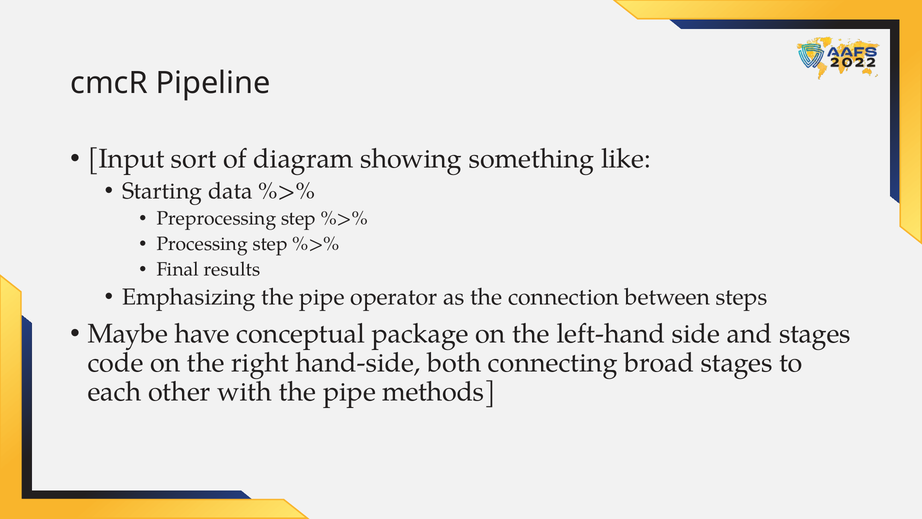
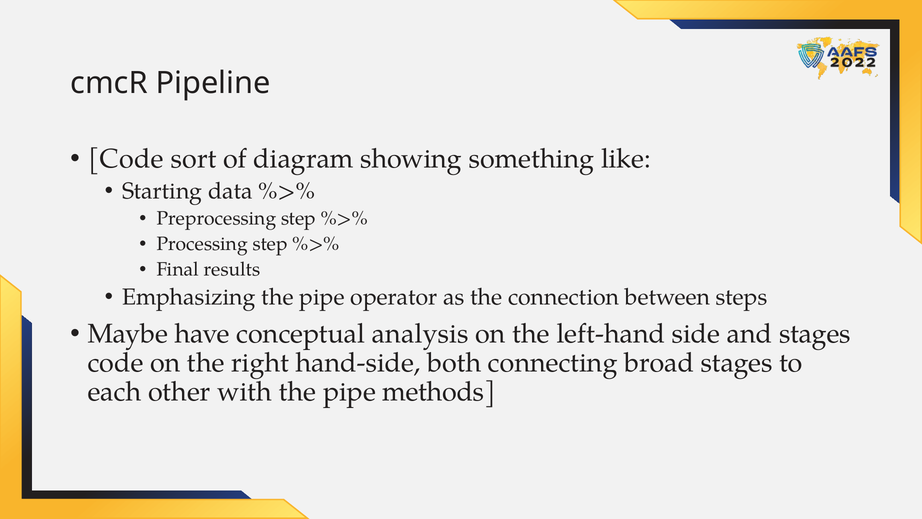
Input: Input -> Code (126, 159)
package: package -> analysis (420, 334)
